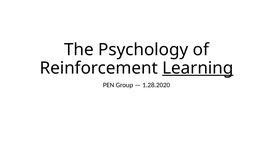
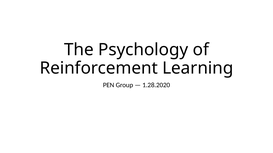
Learning underline: present -> none (198, 68)
